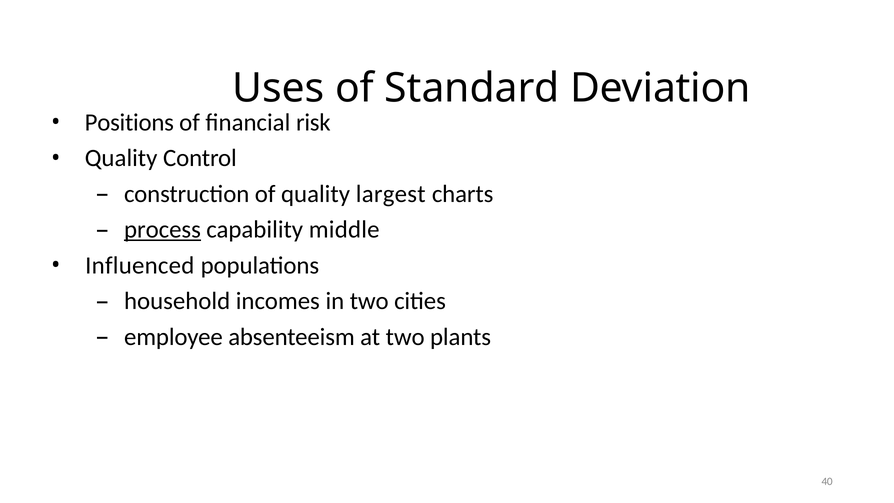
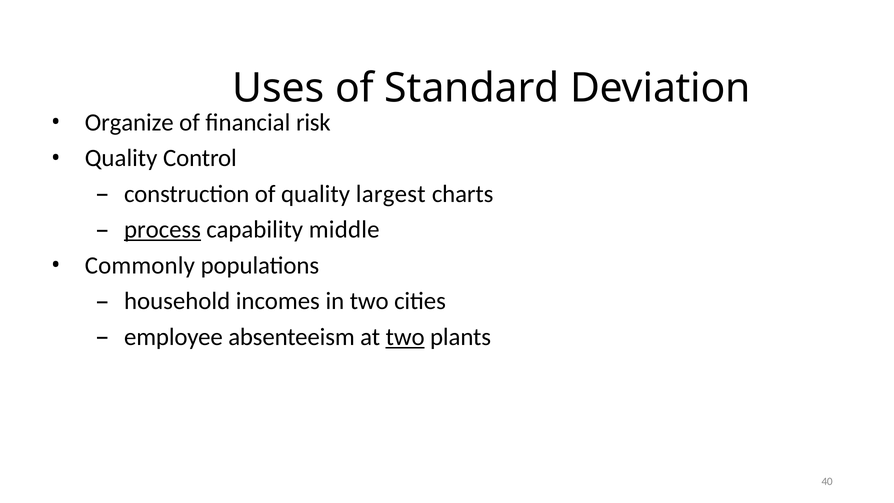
Positions: Positions -> Organize (129, 122)
Influenced: Influenced -> Commonly (140, 265)
two underline: none -> present (405, 337)
